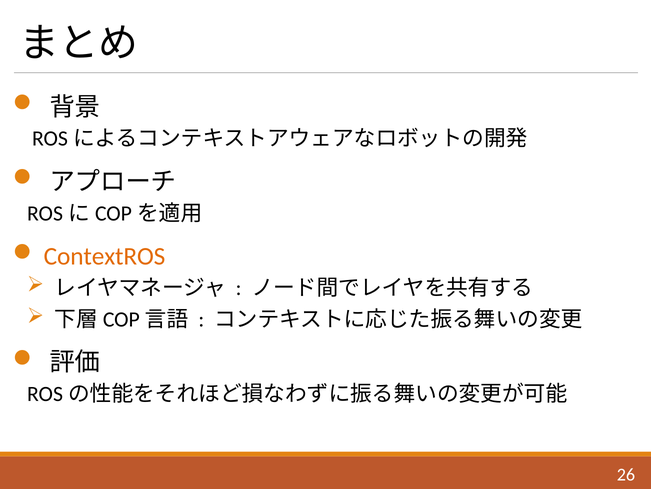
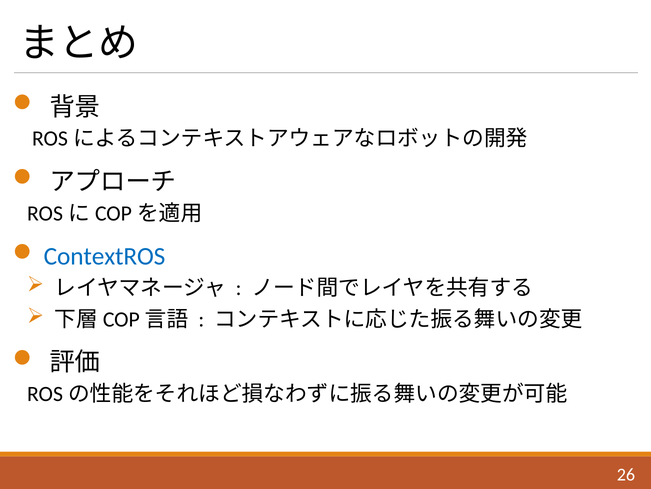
ContextROS colour: orange -> blue (104, 256)
